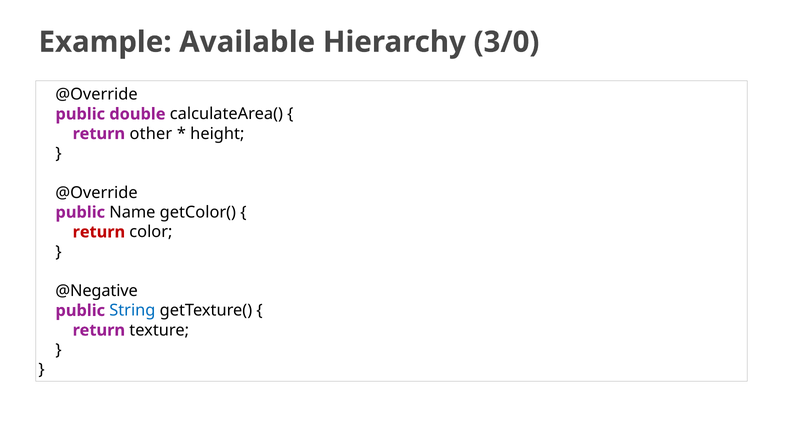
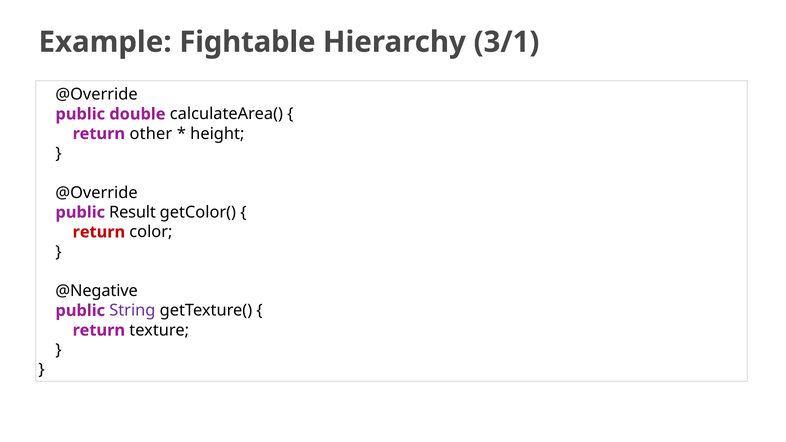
Available: Available -> Fightable (247, 42)
3/0: 3/0 -> 3/1 (506, 42)
Name: Name -> Result (132, 212)
String colour: blue -> purple (132, 311)
